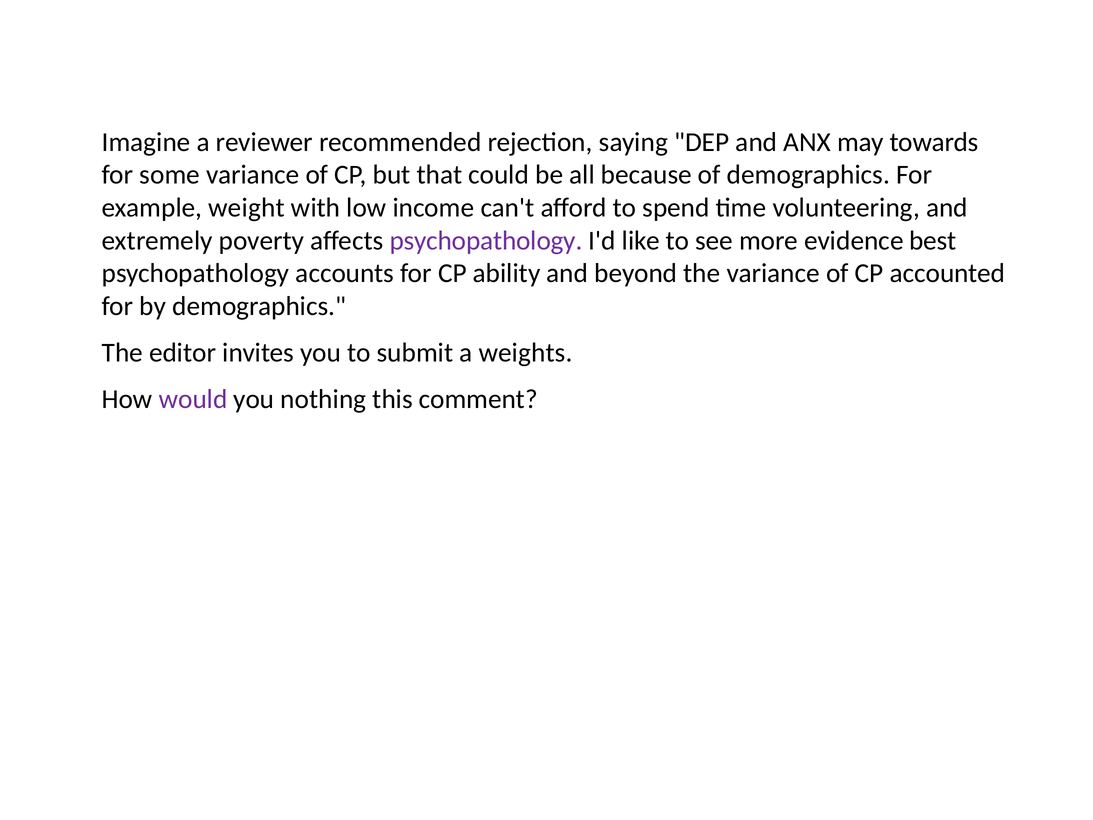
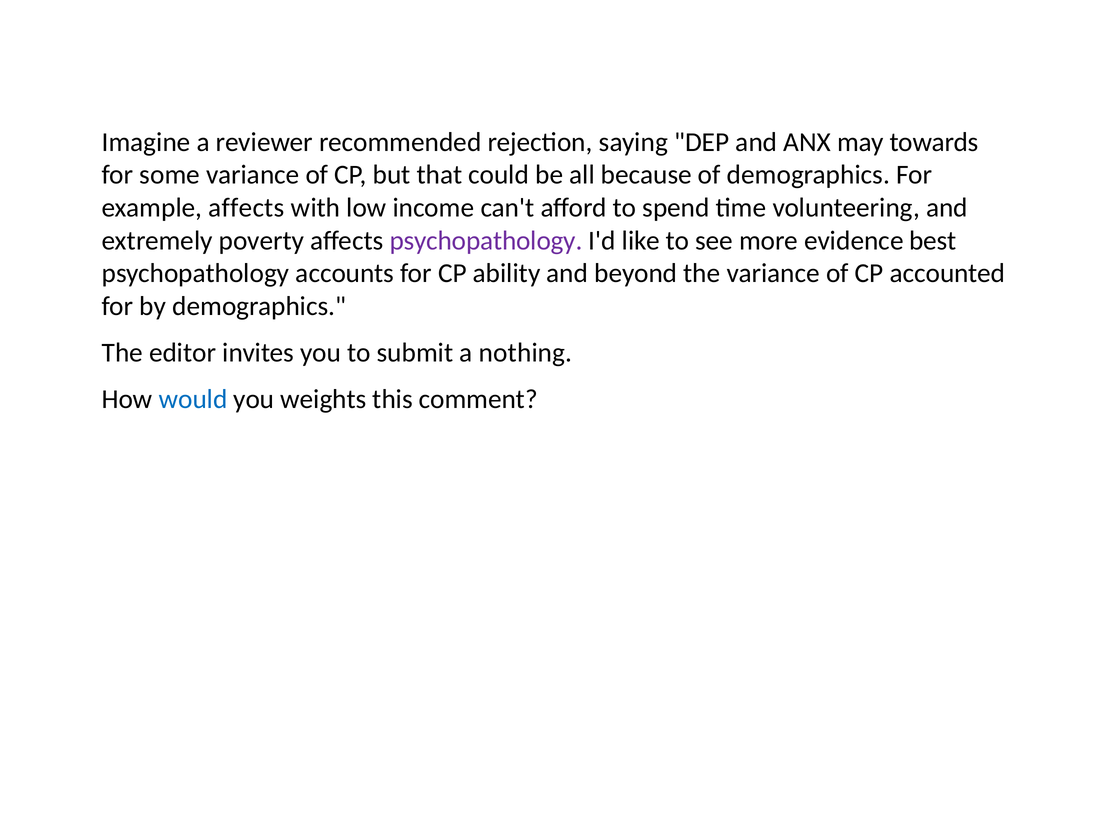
example weight: weight -> affects (246, 208)
weights: weights -> nothing (526, 352)
would colour: purple -> blue (193, 399)
nothing: nothing -> weights (323, 399)
